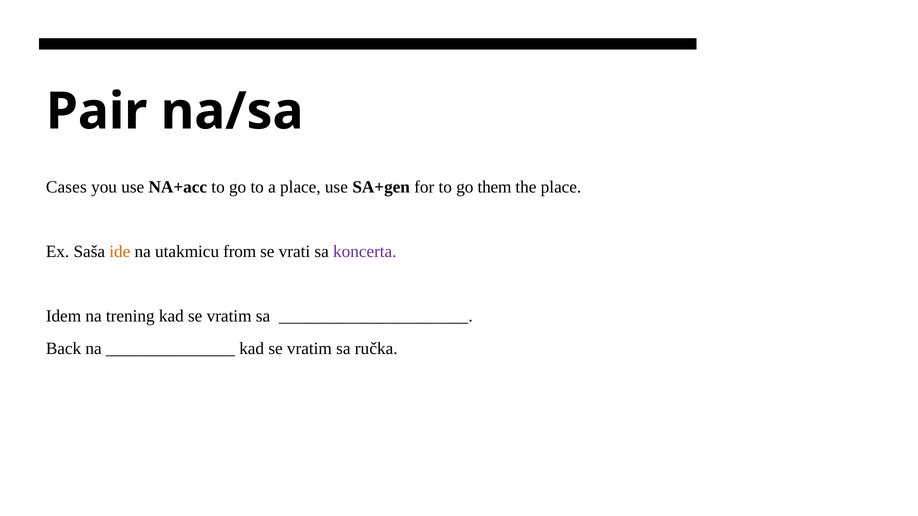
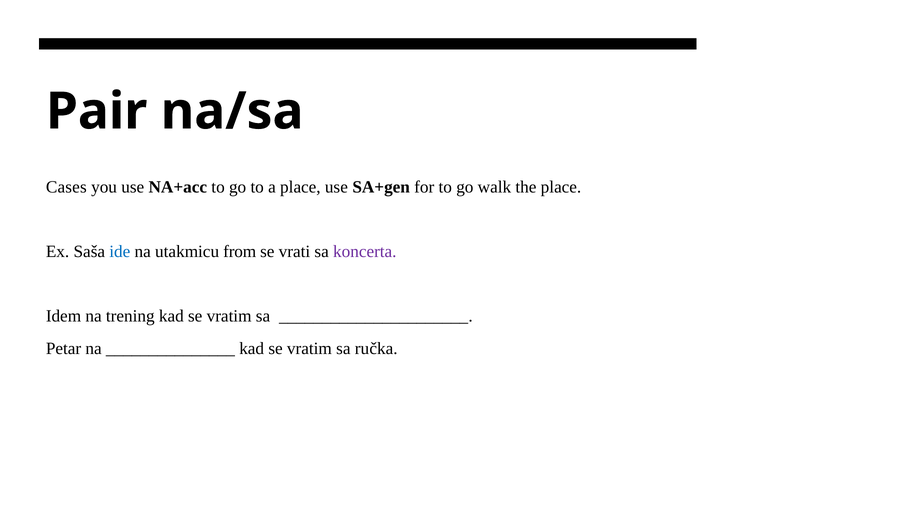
them: them -> walk (494, 187)
ide colour: orange -> blue (120, 252)
Back: Back -> Petar (64, 349)
